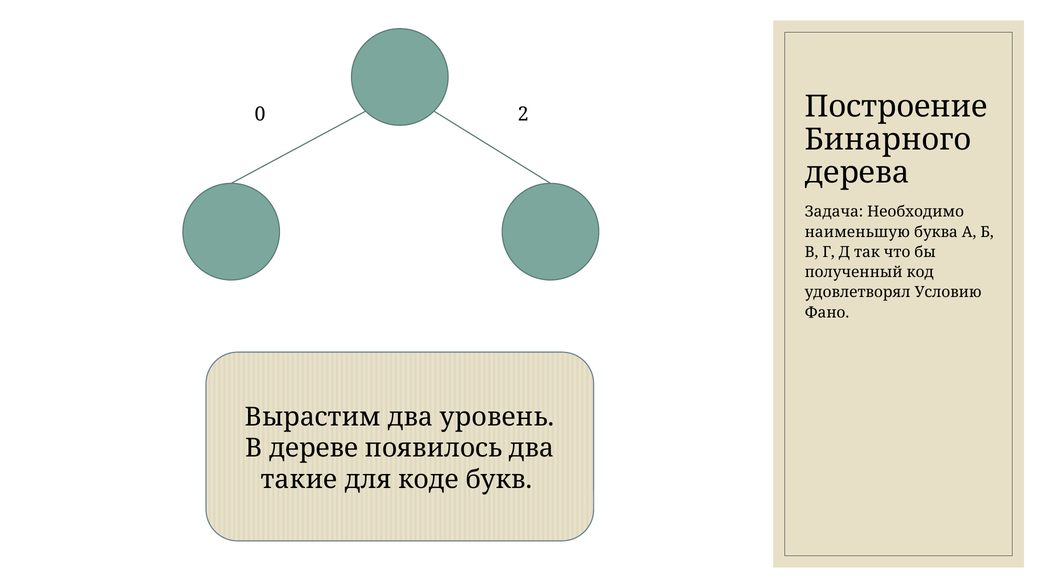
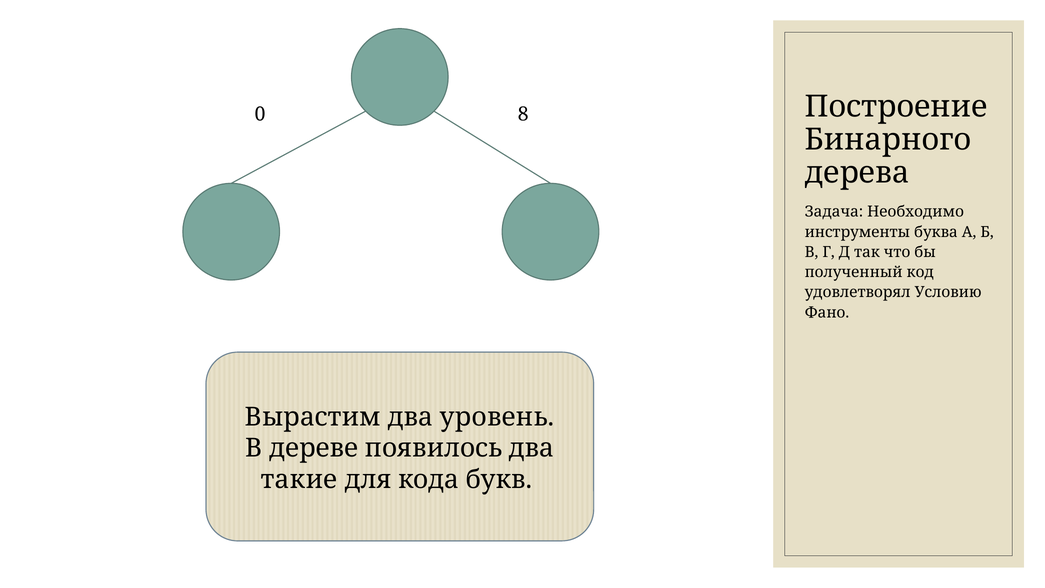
2: 2 -> 8 (523, 114)
наименьшую: наименьшую -> инструменты (857, 232)
коде: коде -> кода (429, 480)
